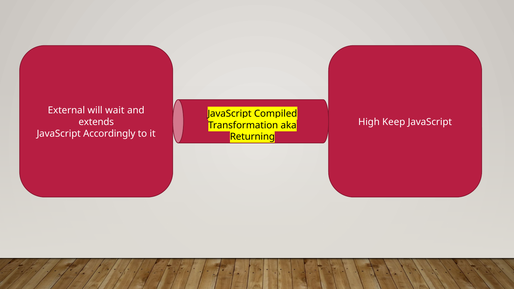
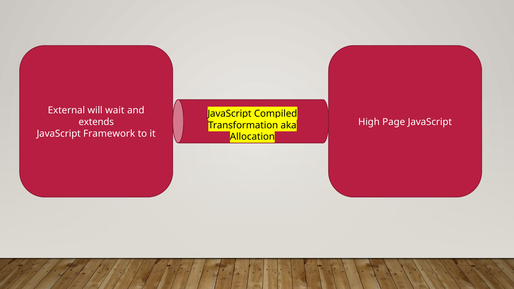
Keep: Keep -> Page (394, 122)
Accordingly: Accordingly -> Framework (109, 134)
Returning: Returning -> Allocation (252, 137)
